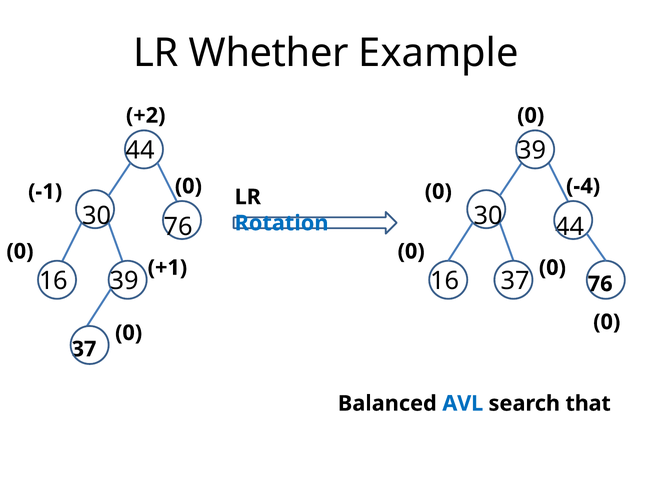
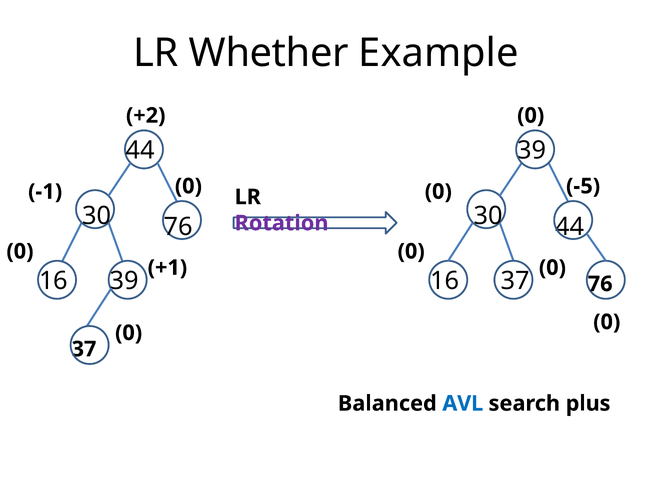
-4: -4 -> -5 (583, 186)
Rotation colour: blue -> purple (282, 223)
that: that -> plus (588, 404)
